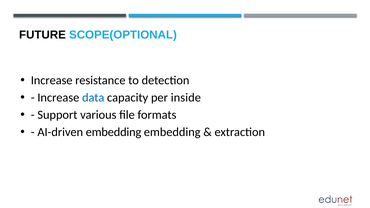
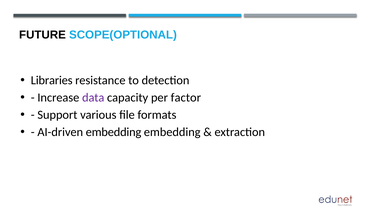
Increase: Increase -> Libraries (52, 80)
data colour: blue -> purple (93, 98)
inside: inside -> factor (186, 98)
